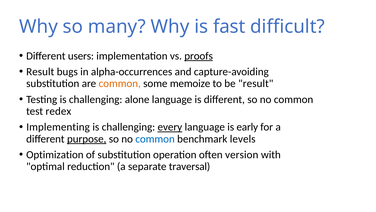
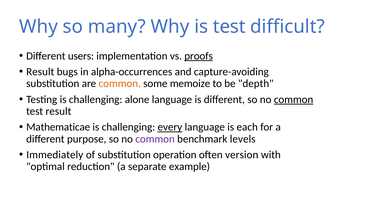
is fast: fast -> test (229, 27)
be result: result -> depth (256, 83)
common underline: none -> present (294, 99)
test redex: redex -> result (58, 111)
Implementing: Implementing -> Mathematicae (58, 127)
early: early -> each (247, 127)
purpose underline: present -> none (87, 139)
common colour: blue -> purple (155, 139)
Optimization: Optimization -> Immediately (55, 154)
traversal: traversal -> example (189, 166)
